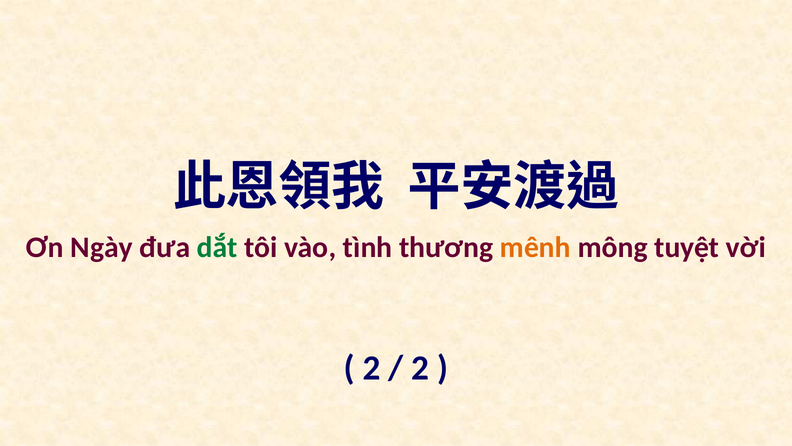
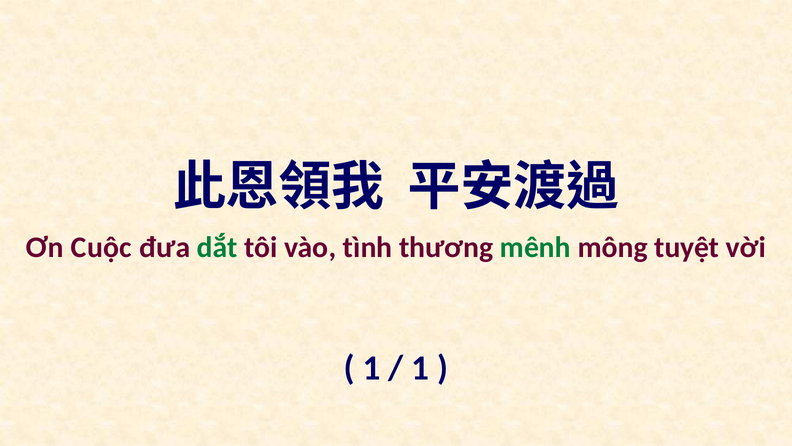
Ngày: Ngày -> Cuộc (101, 247)
mênh colour: orange -> green (535, 247)
2: 2 -> 1 (371, 368)
2: 2 -> 1 (420, 368)
